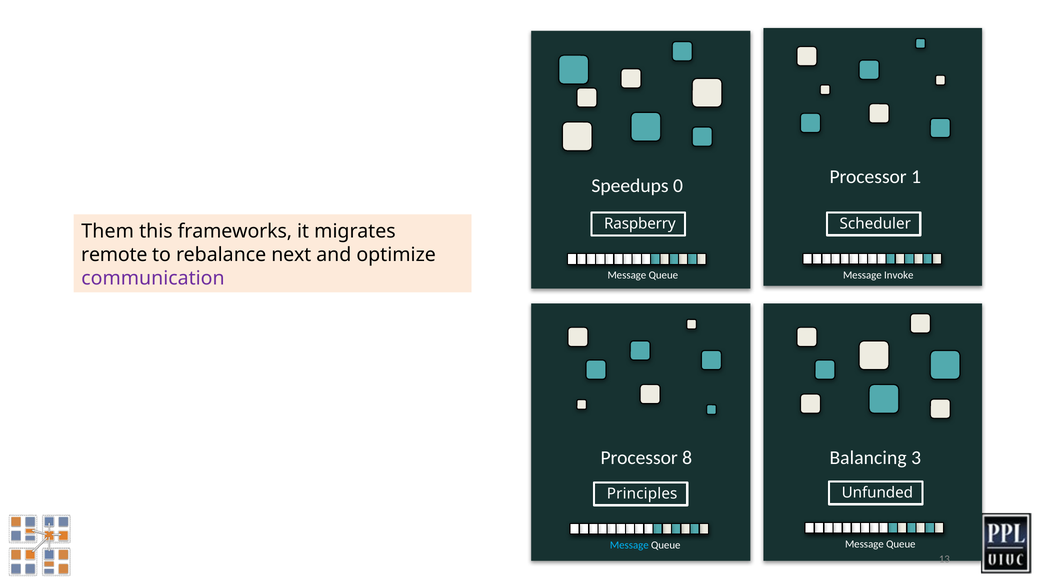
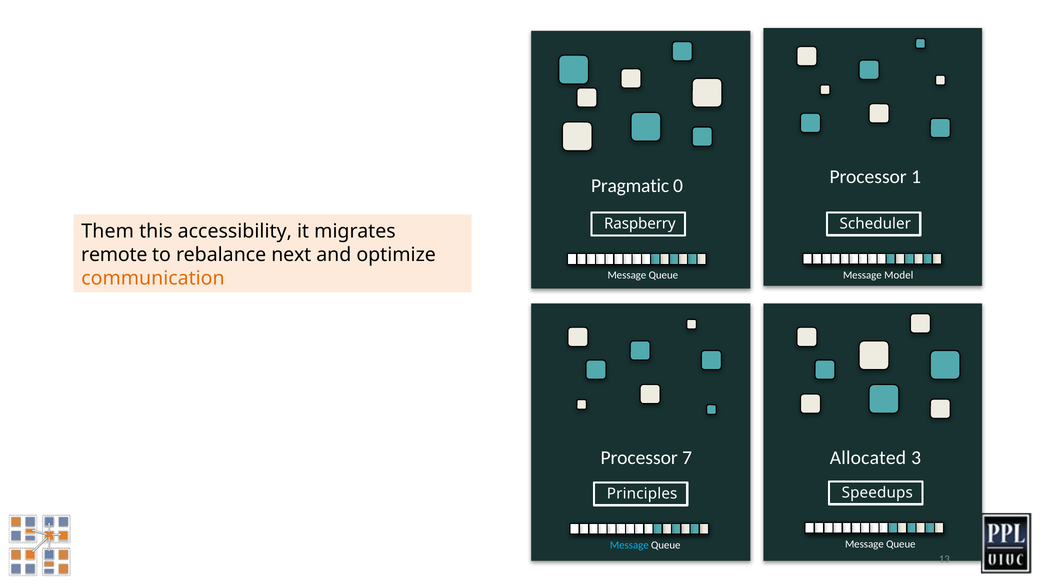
Speedups: Speedups -> Pragmatic (630, 186)
frameworks: frameworks -> accessibility (235, 231)
Invoke: Invoke -> Model (899, 276)
communication colour: purple -> orange (153, 278)
8: 8 -> 7 (687, 458)
Balancing: Balancing -> Allocated (868, 458)
Unfunded: Unfunded -> Speedups (877, 493)
